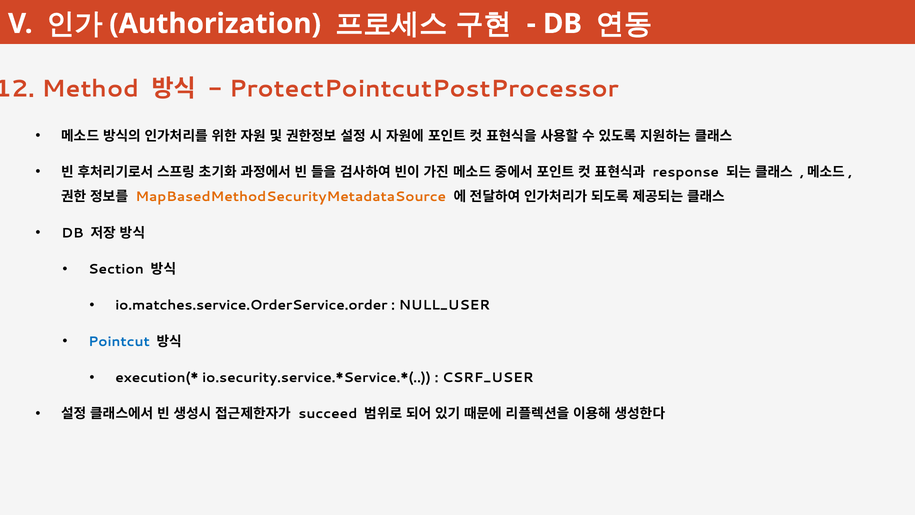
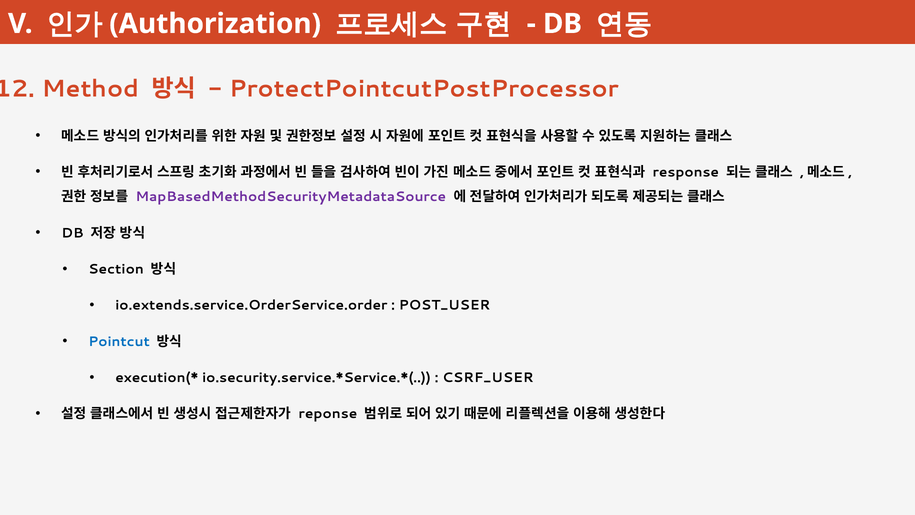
MapBasedMethodSecurityMetadataSource colour: orange -> purple (291, 197)
io.matches.service.OrderService.order: io.matches.service.OrderService.order -> io.extends.service.OrderService.order (251, 305)
NULL_USER: NULL_USER -> POST_USER (444, 305)
succeed: succeed -> reponse (328, 414)
